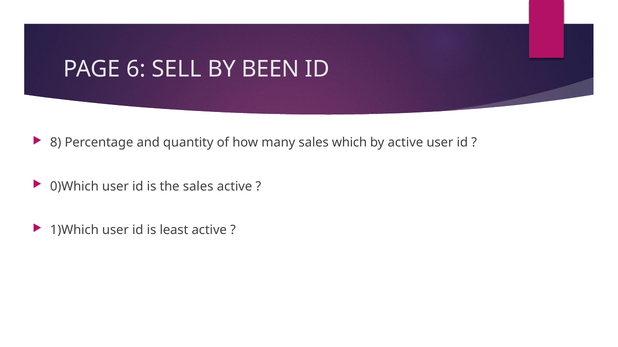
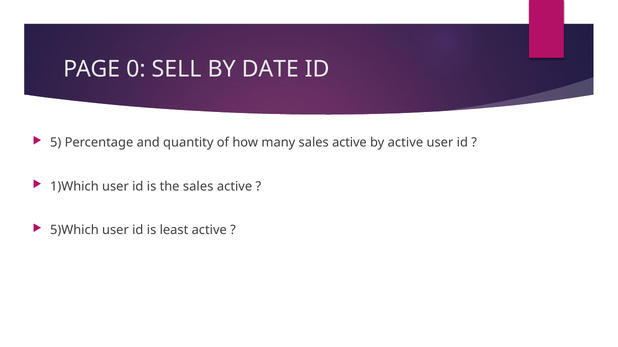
6: 6 -> 0 (136, 69)
BEEN: BEEN -> DATE (270, 69)
8: 8 -> 5 (56, 143)
many sales which: which -> active (349, 143)
0)Which: 0)Which -> 1)Which (74, 187)
1)Which: 1)Which -> 5)Which (74, 231)
